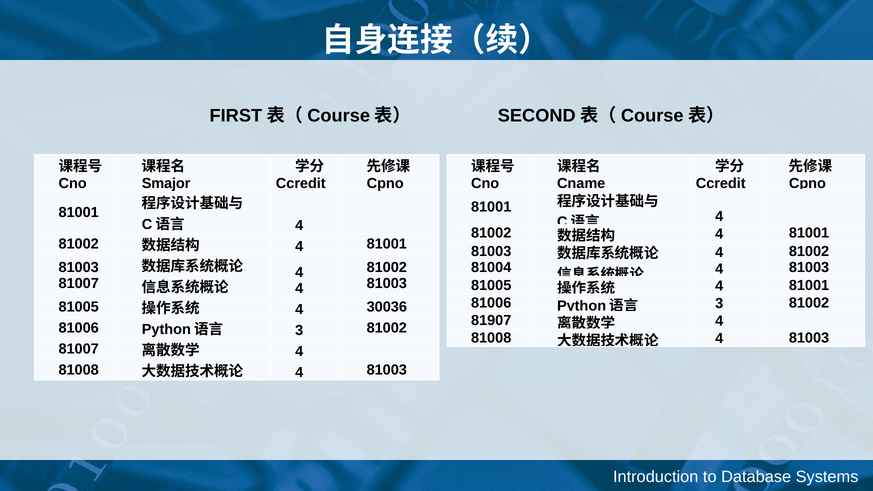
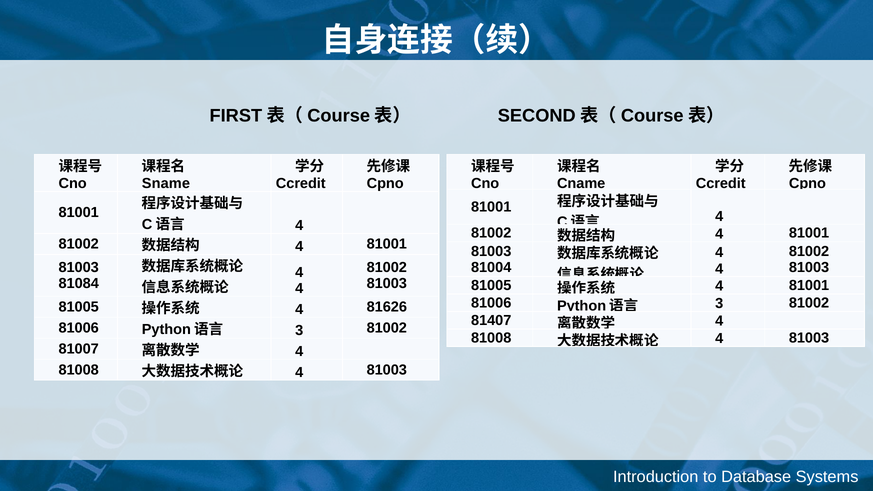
Smajor: Smajor -> Sname (166, 184)
81007: 81007 -> 81084 (79, 284)
30036: 30036 -> 81626 (387, 307)
81907: 81907 -> 81407 (491, 321)
